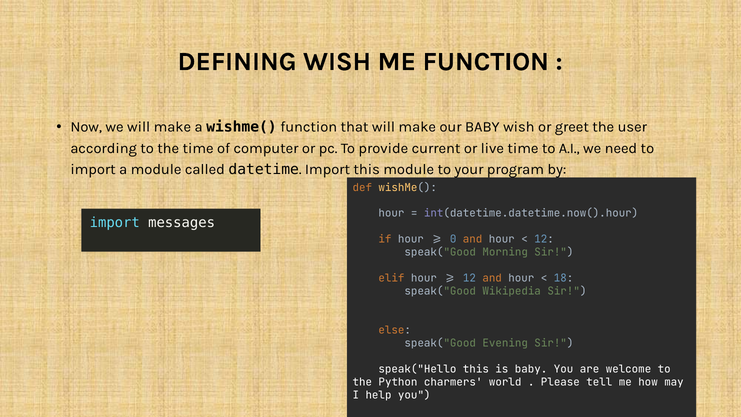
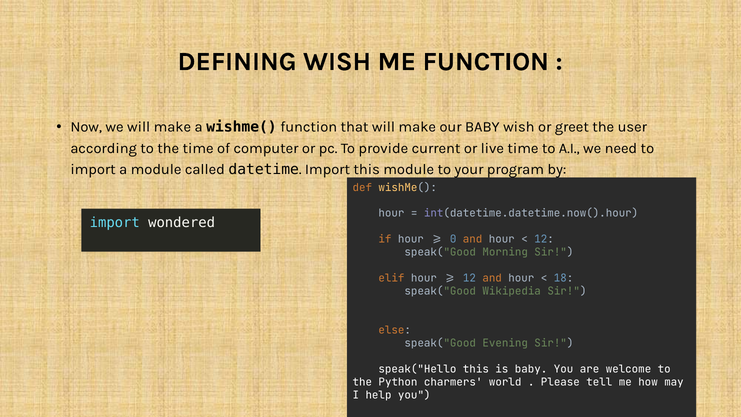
messages: messages -> wondered (182, 223)
